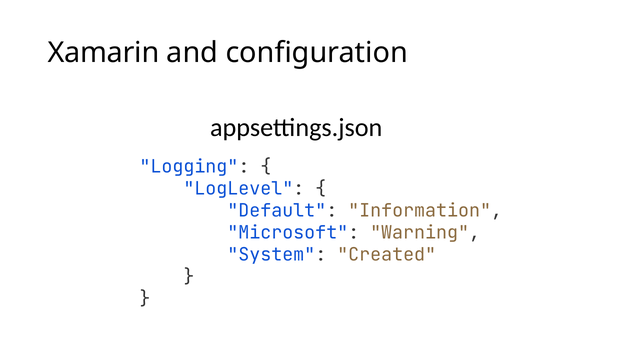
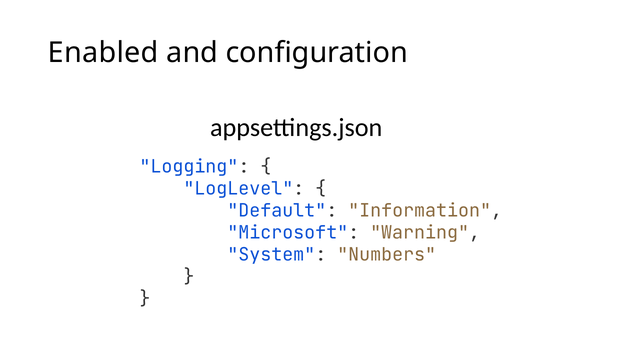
Xamarin: Xamarin -> Enabled (103, 53)
Created: Created -> Numbers (387, 255)
